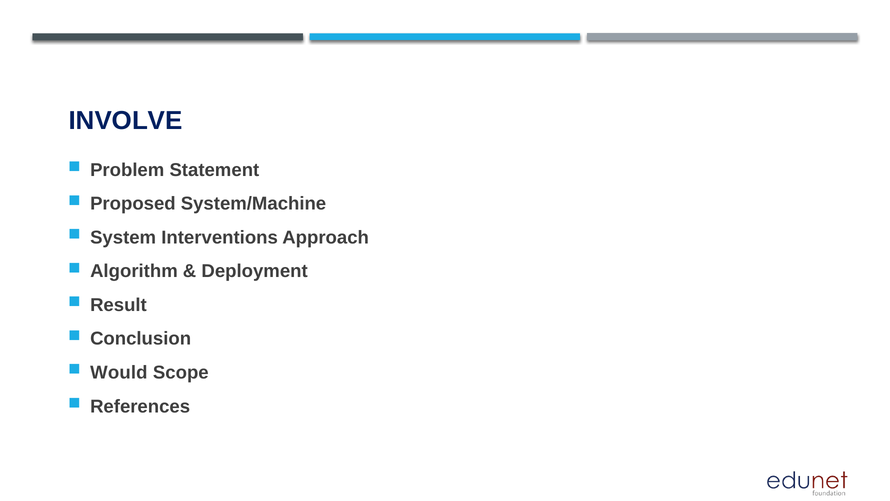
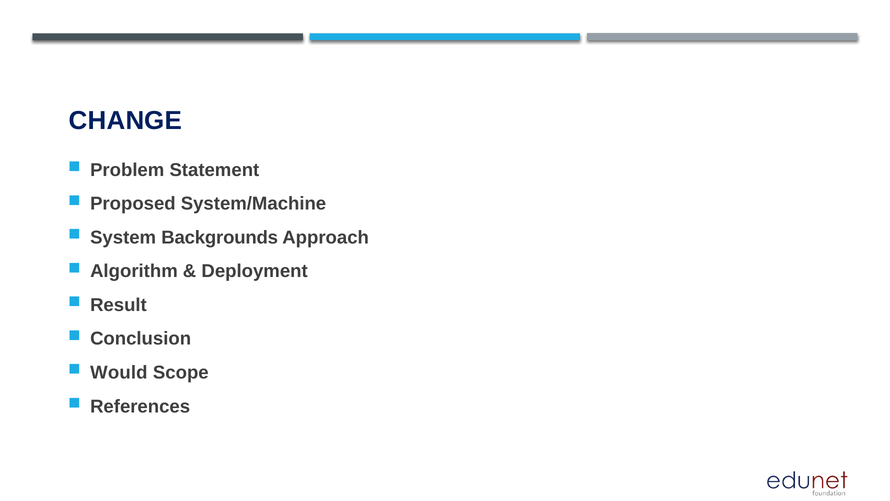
INVOLVE: INVOLVE -> CHANGE (125, 120)
Interventions: Interventions -> Backgrounds (220, 237)
